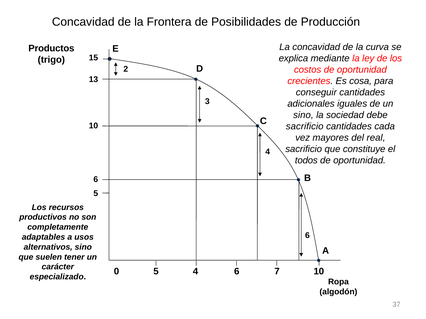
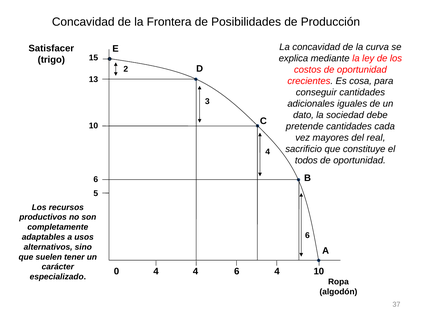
Productos: Productos -> Satisfacer (51, 49)
sino: sino -> dato (303, 115)
sacrificio: sacrificio -> pretende (305, 127)
0 5: 5 -> 4 (156, 272)
6 7: 7 -> 4 (277, 272)
